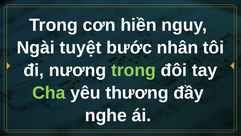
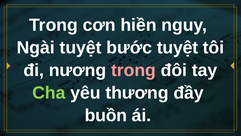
bước nhân: nhân -> tuyệt (177, 47)
trong colour: light green -> pink (133, 70)
nghe: nghe -> buồn (106, 115)
